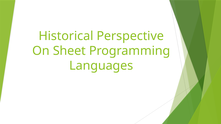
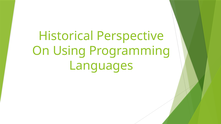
Sheet: Sheet -> Using (69, 51)
